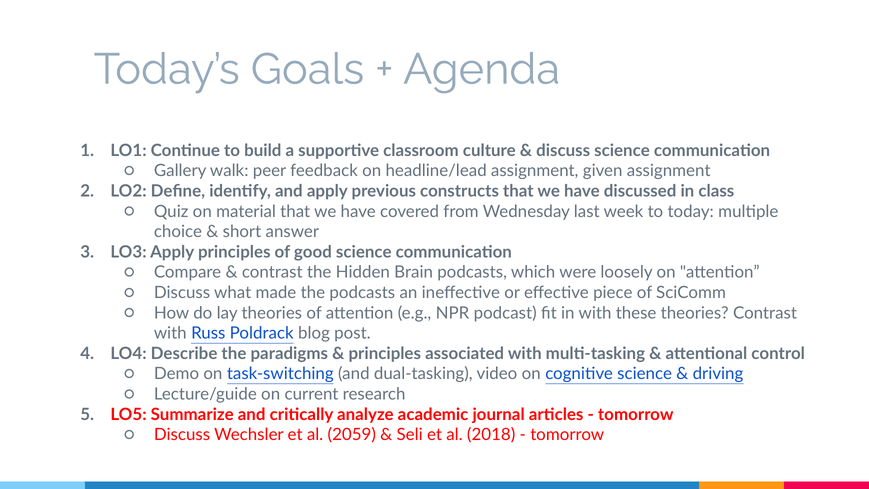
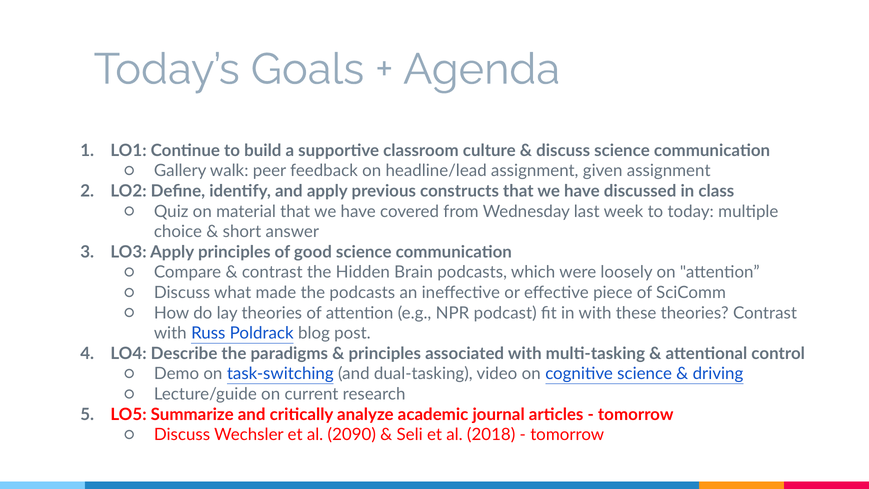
2059: 2059 -> 2090 (352, 435)
